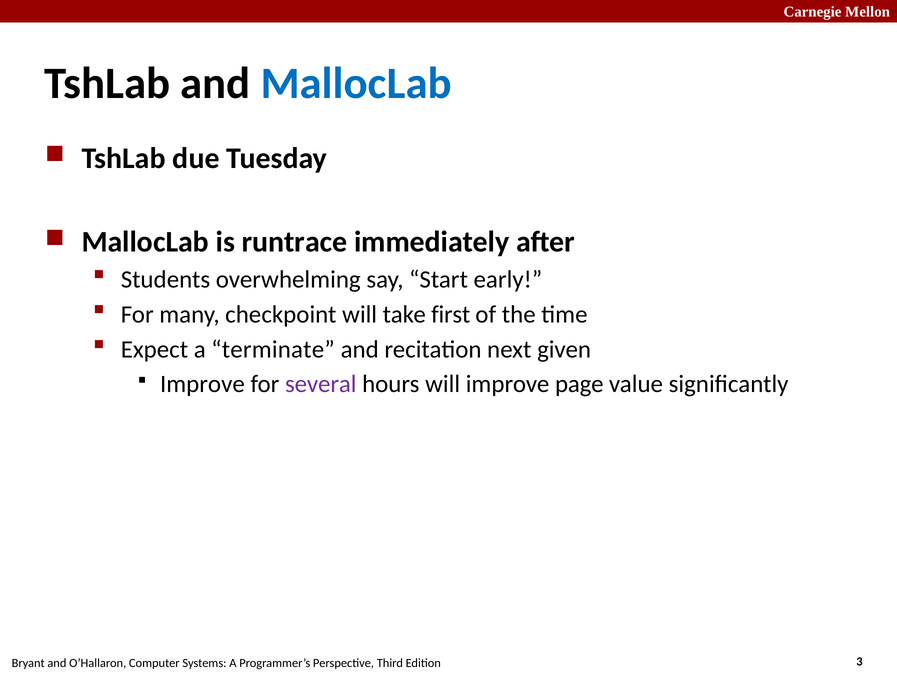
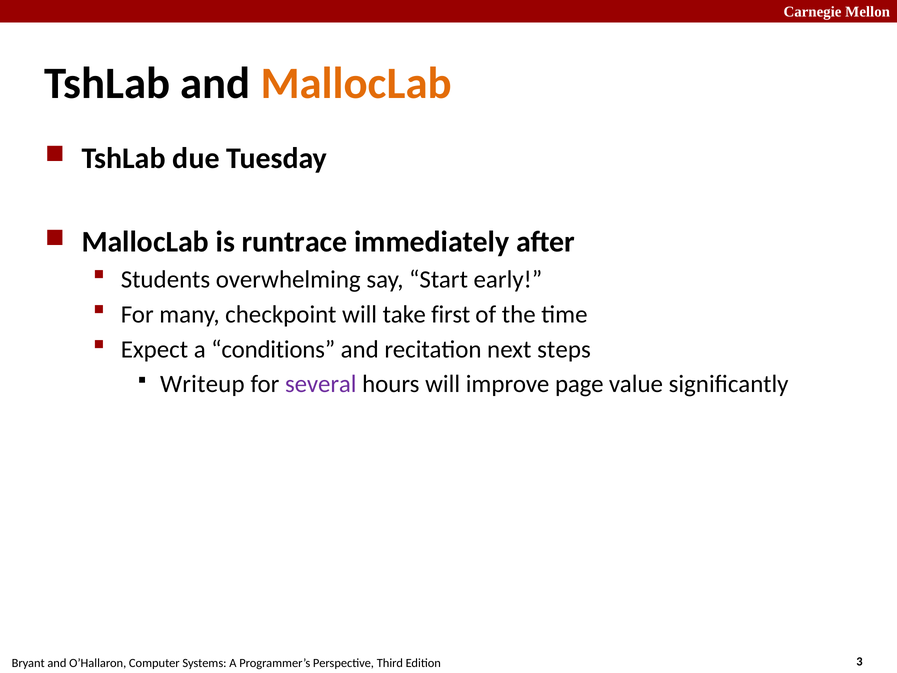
MallocLab colour: blue -> orange (356, 83)
terminate: terminate -> conditions (273, 349)
given: given -> steps (564, 349)
Improve: Improve -> Writeup (202, 384)
